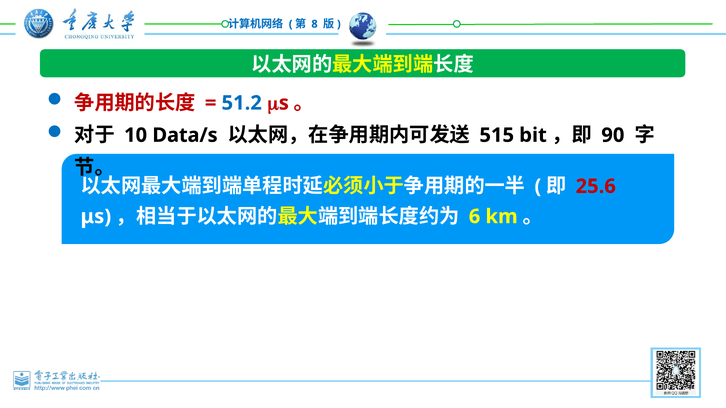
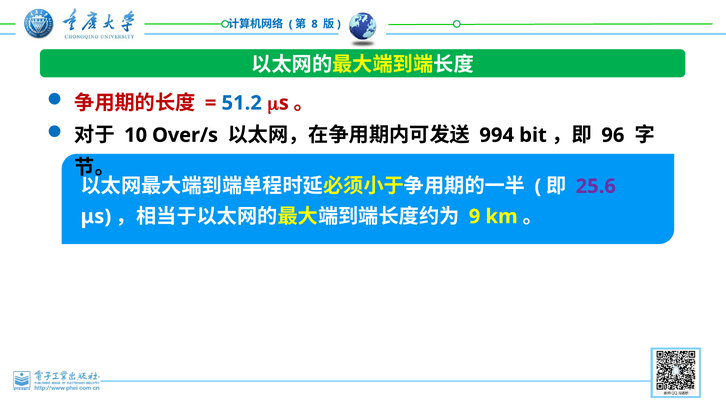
Data/s: Data/s -> Over/s (185, 135)
515: 515 -> 994 (497, 135)
90: 90 -> 96 (613, 135)
25.6 colour: red -> purple (596, 186)
6: 6 -> 9 (475, 217)
